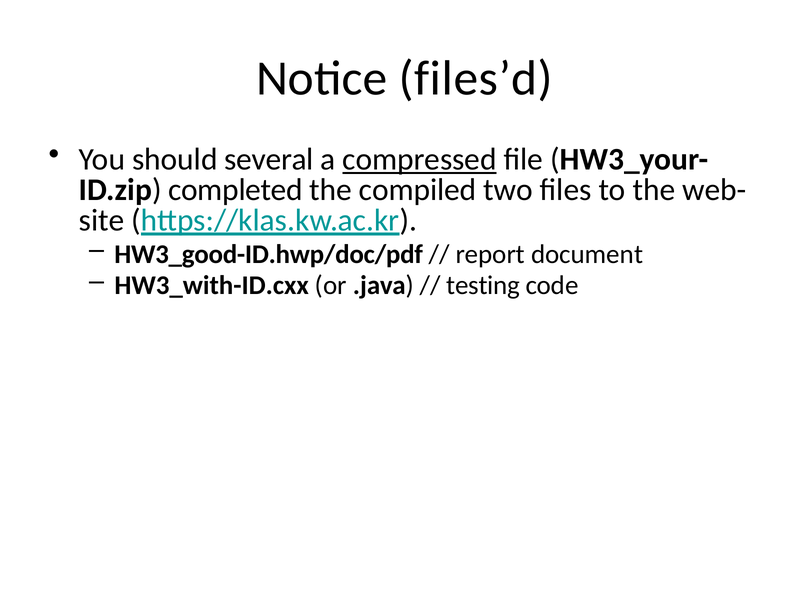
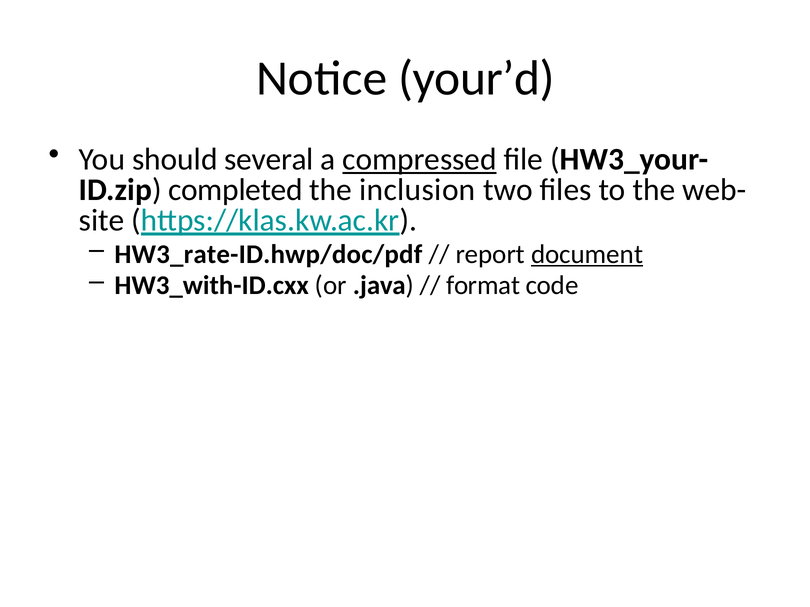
files’d: files’d -> your’d (476, 78)
compiled: compiled -> inclusion (417, 190)
HW3_good-ID.hwp/doc/pdf: HW3_good-ID.hwp/doc/pdf -> HW3_rate-ID.hwp/doc/pdf (268, 254)
document underline: none -> present (587, 254)
testing: testing -> format (483, 286)
